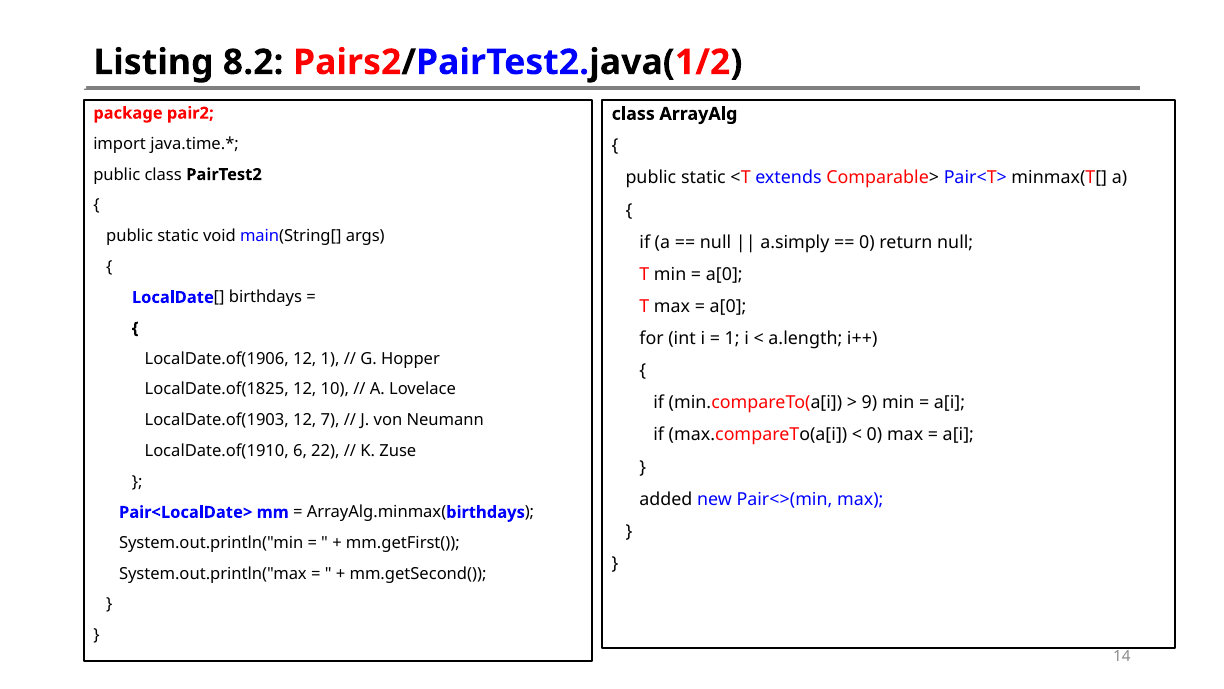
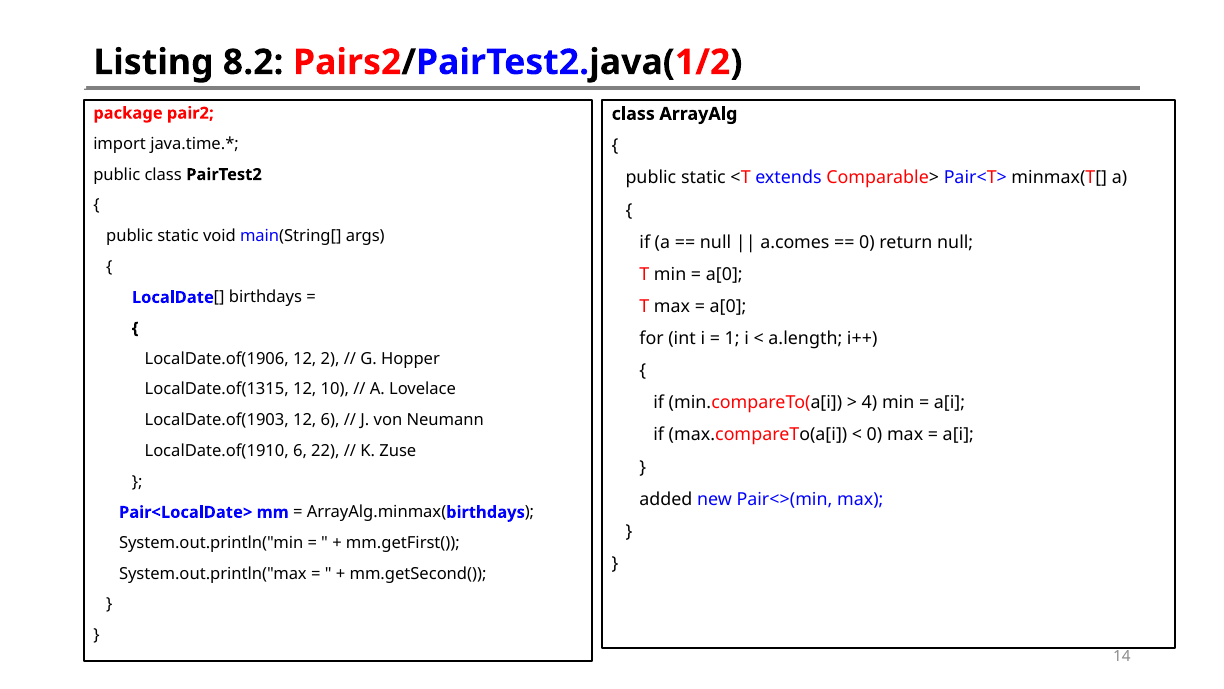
a.simply: a.simply -> a.comes (795, 242)
12 1: 1 -> 2 (330, 359)
LocalDate.of(1825: LocalDate.of(1825 -> LocalDate.of(1315 (217, 389)
9: 9 -> 4 (870, 403)
12 7: 7 -> 6 (330, 420)
